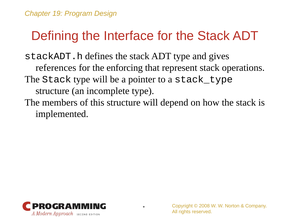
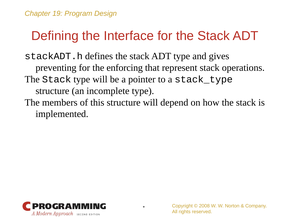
references: references -> preventing (56, 68)
